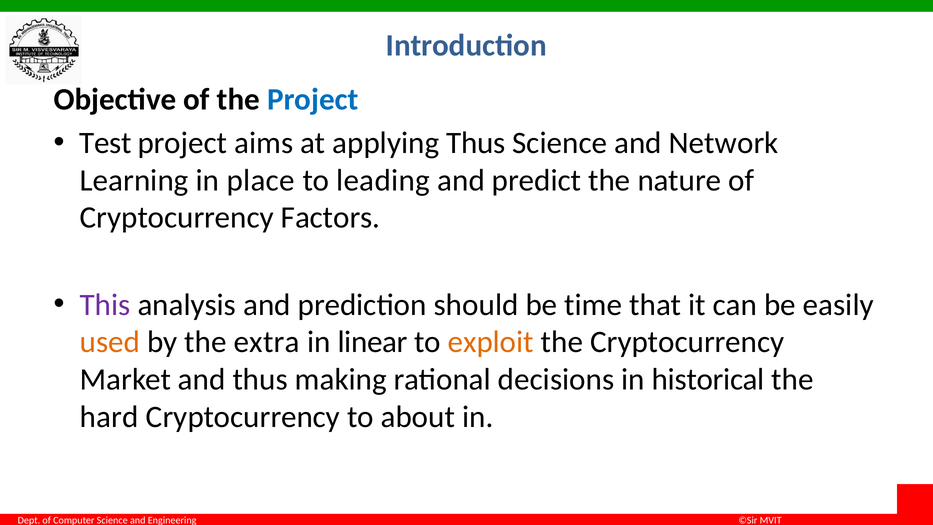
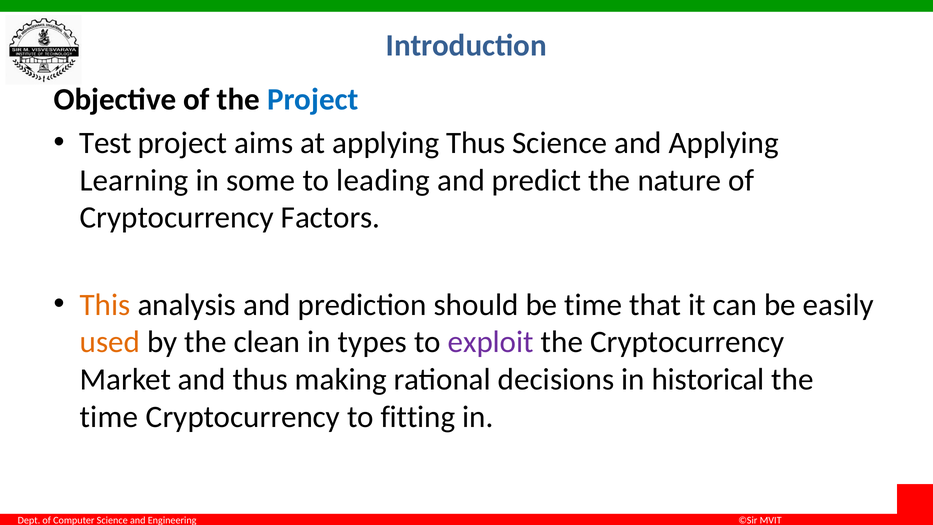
and Network: Network -> Applying (724, 143)
place: place -> some (261, 180)
This colour: purple -> orange (105, 305)
extra: extra -> clean (267, 342)
linear: linear -> types (372, 342)
exploit colour: orange -> purple (491, 342)
hard: hard -> time (109, 417)
about: about -> fitting (418, 417)
